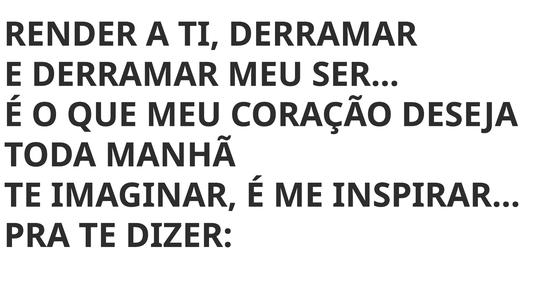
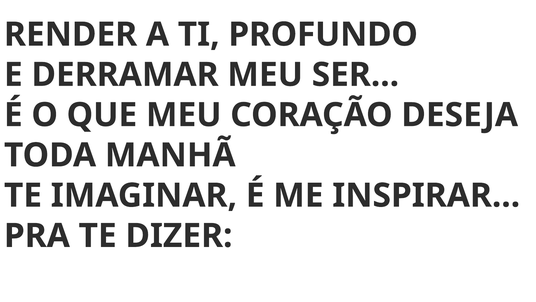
TI DERRAMAR: DERRAMAR -> PROFUNDO (323, 34)
